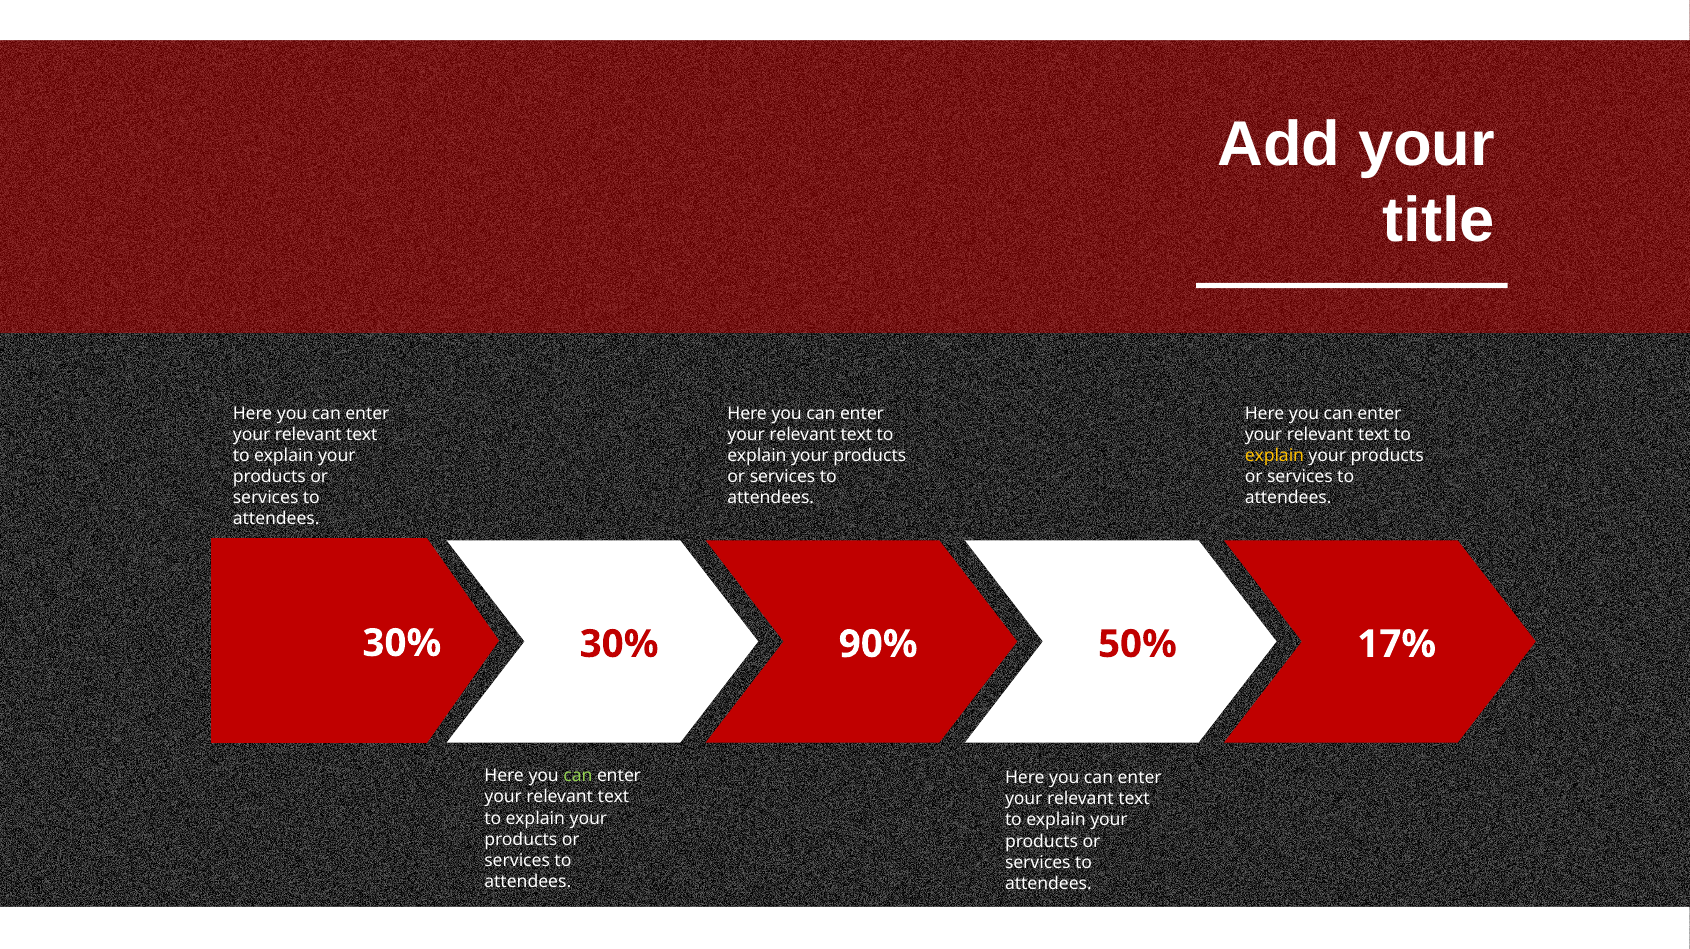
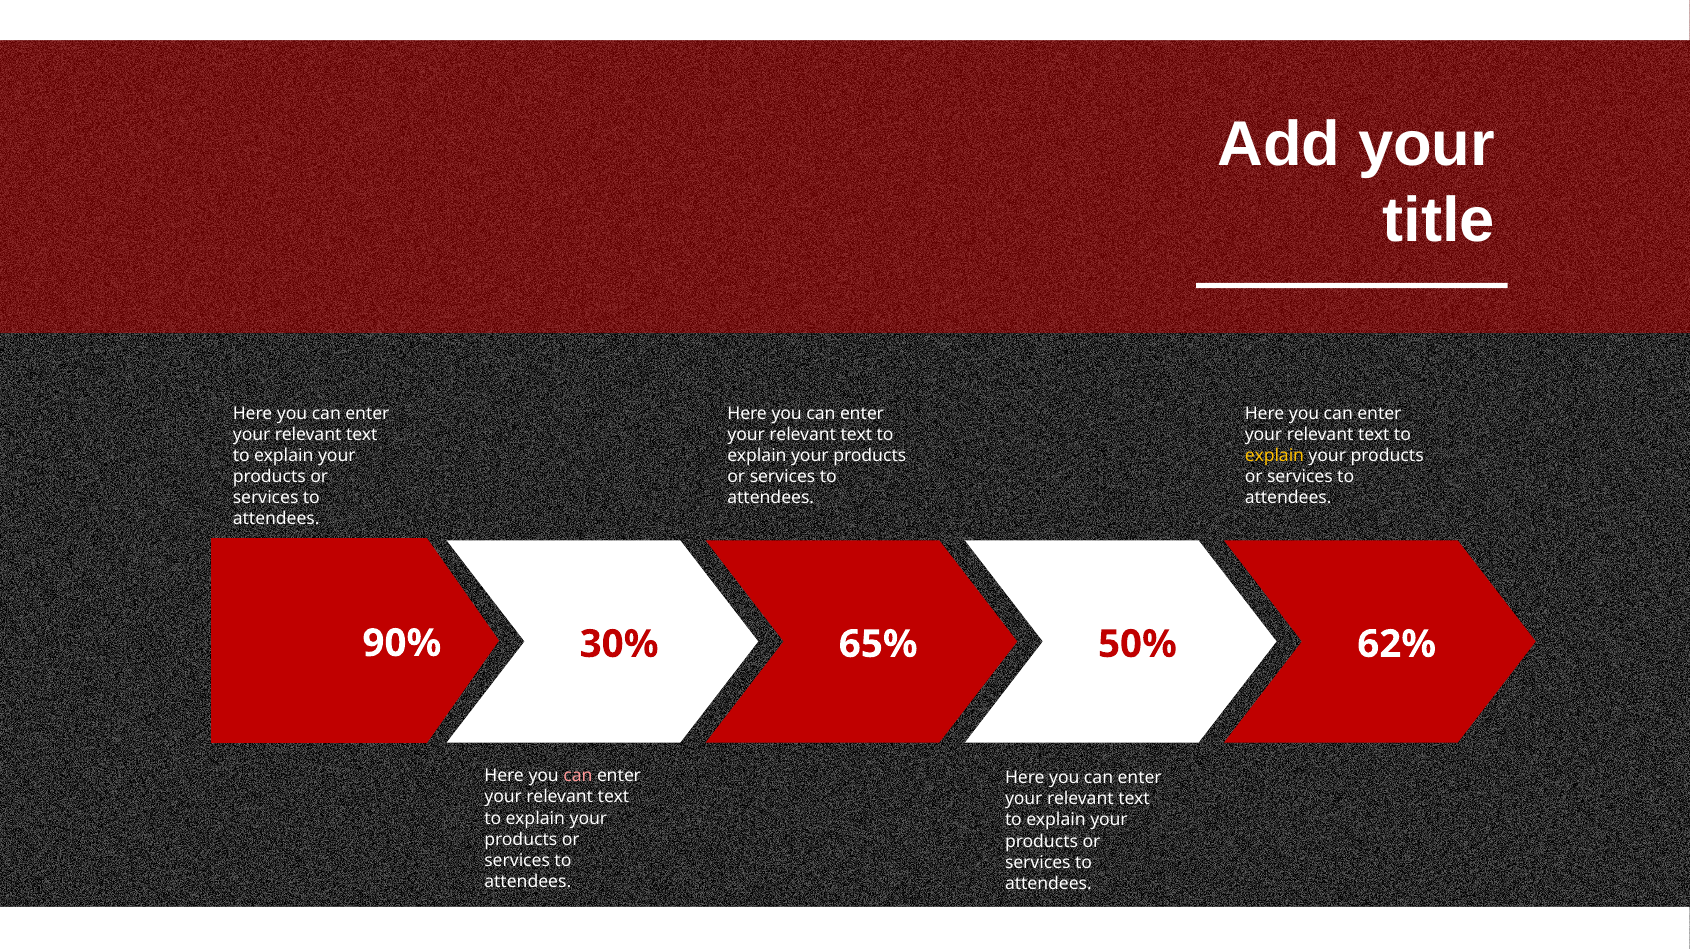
30%: 30% -> 90% (402, 643)
90%: 90% -> 65% (878, 644)
17%: 17% -> 62% (1397, 644)
can colour: light green -> pink (578, 776)
